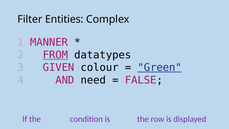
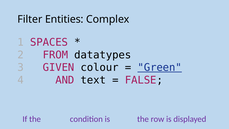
MANNER: MANNER -> SPACES (49, 42)
FROM underline: present -> none (55, 55)
need: need -> text (93, 80)
